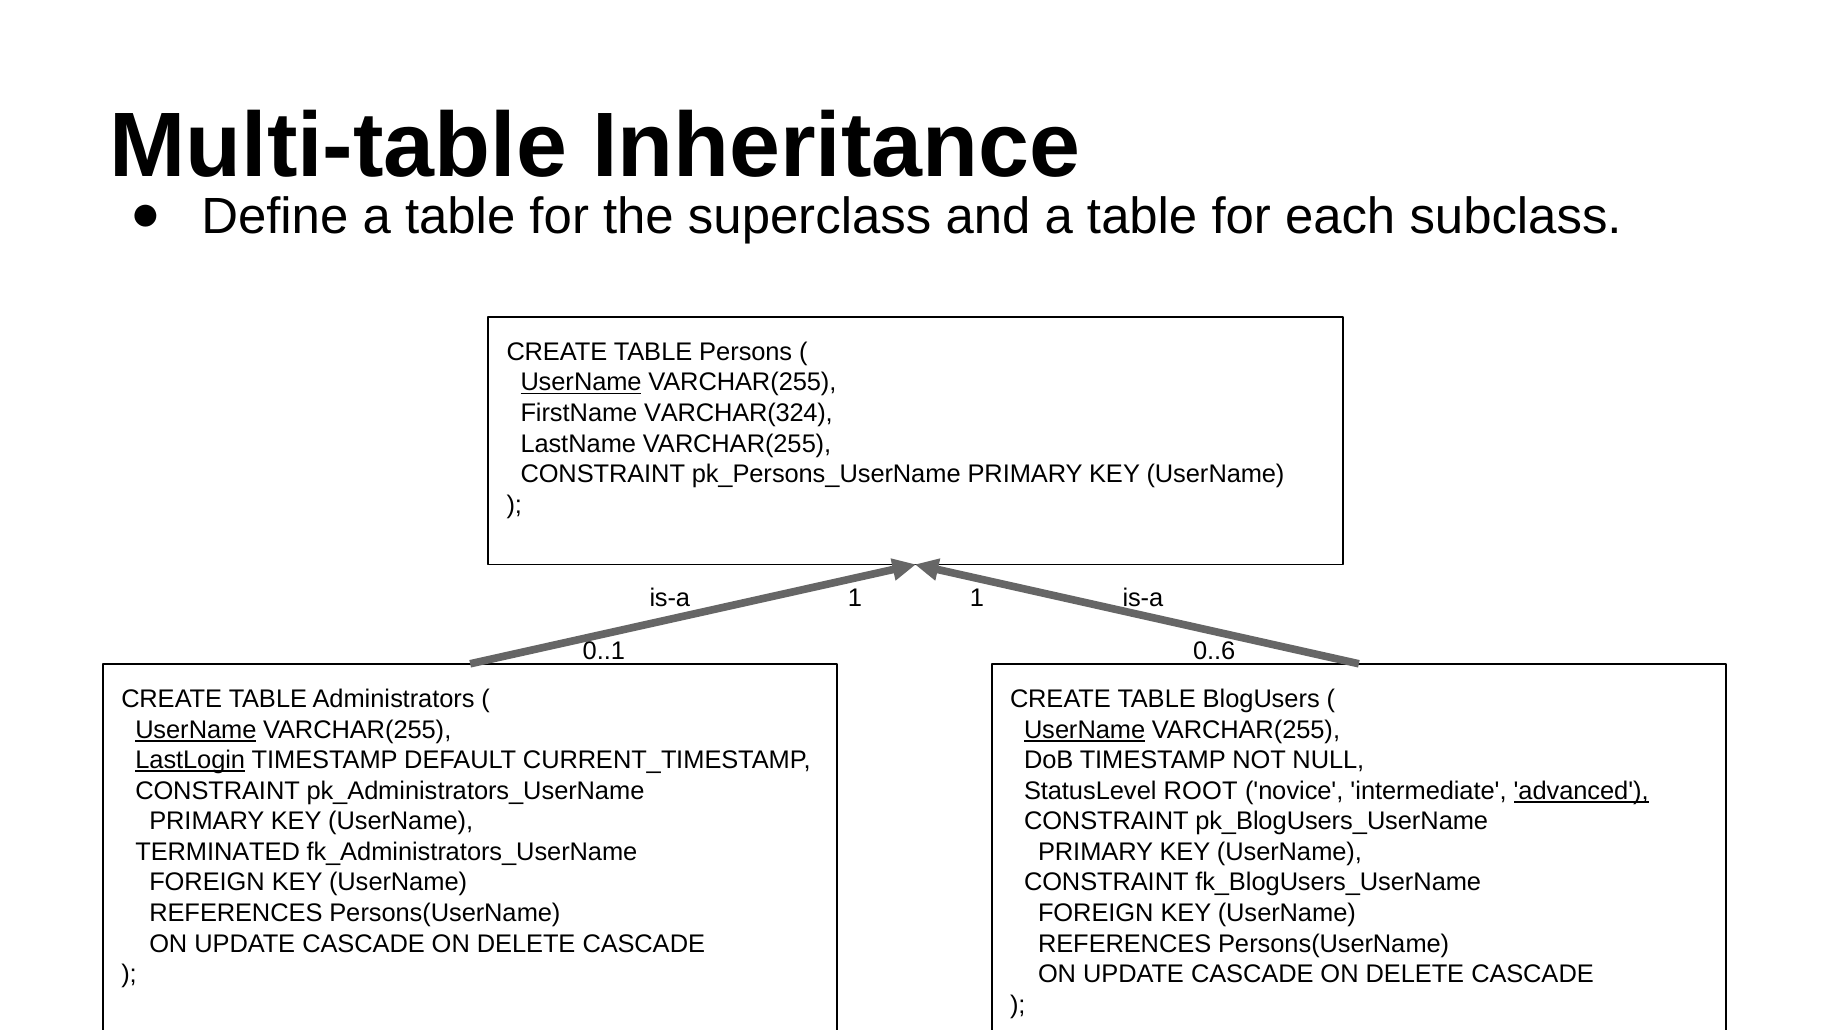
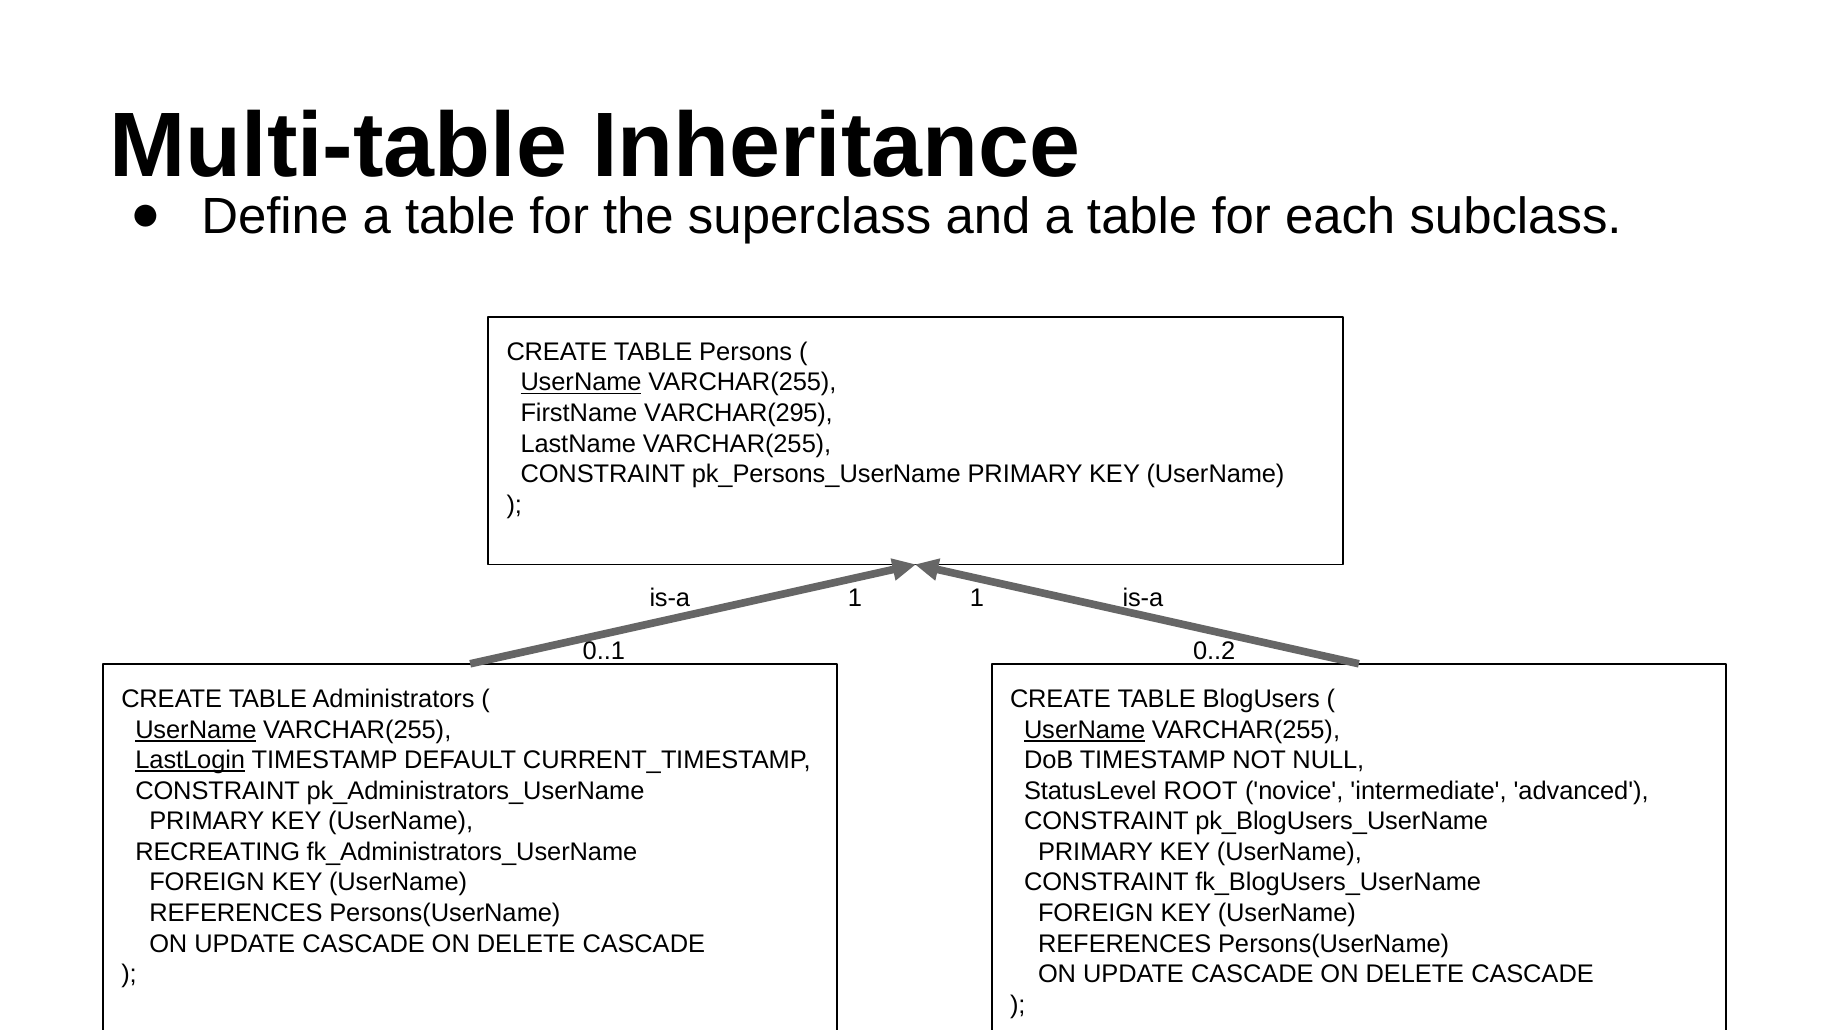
VARCHAR(324: VARCHAR(324 -> VARCHAR(295 (738, 413)
0..6: 0..6 -> 0..2 (1214, 651)
advanced underline: present -> none (1581, 791)
TERMINATED: TERMINATED -> RECREATING (218, 852)
